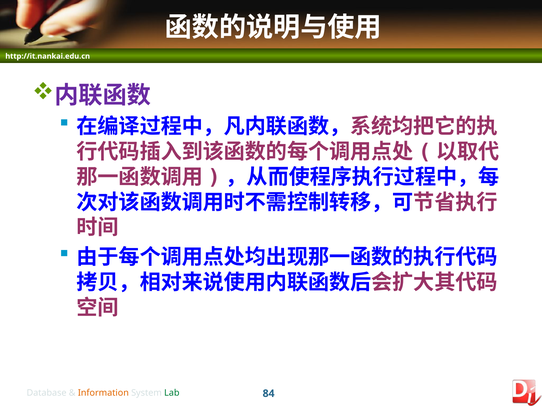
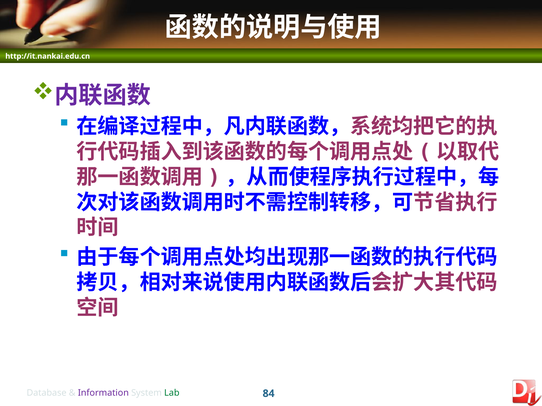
Information colour: orange -> purple (103, 393)
